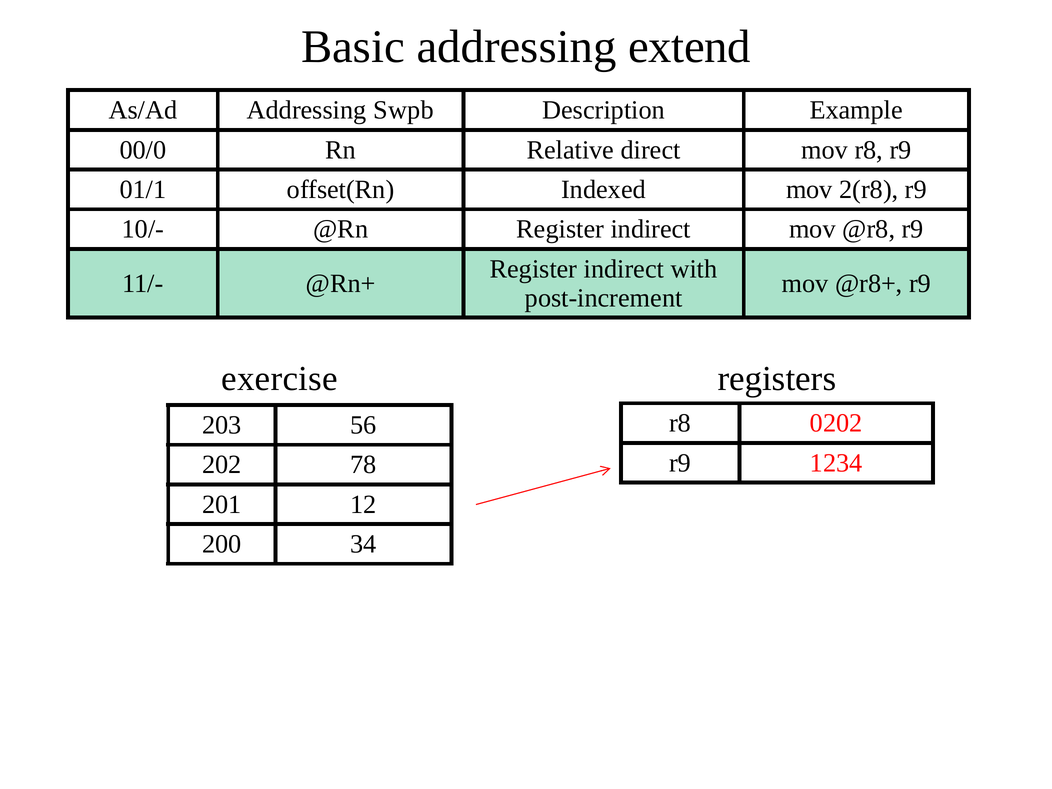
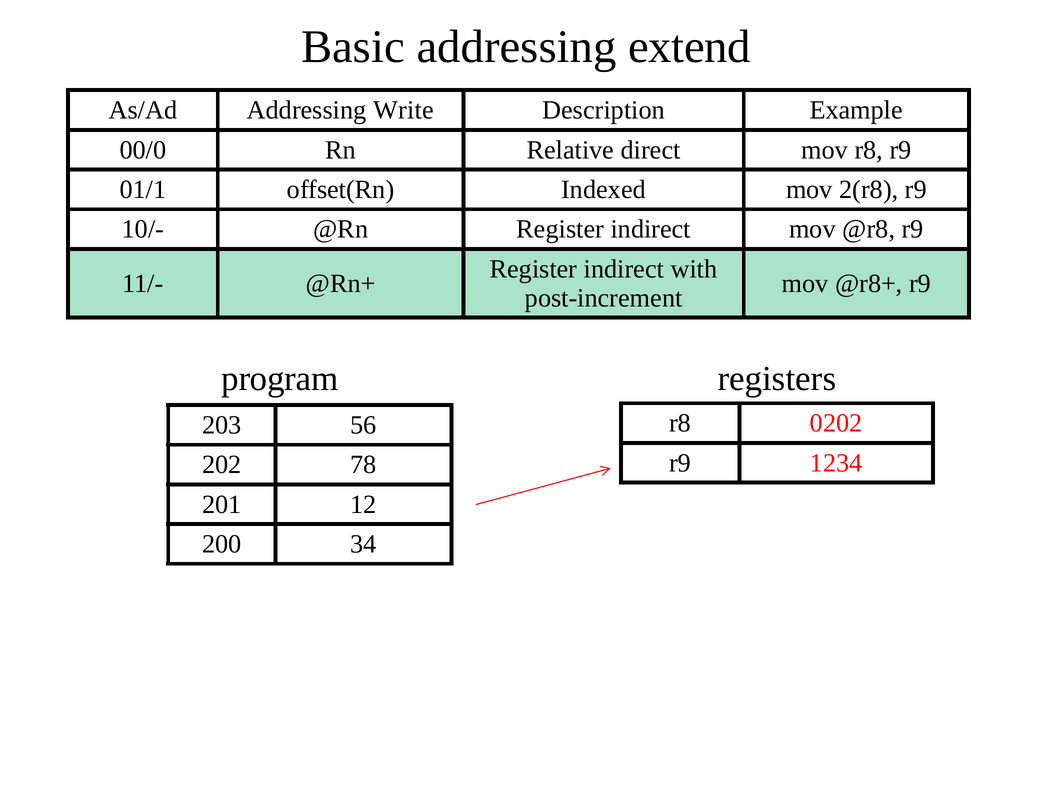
Swpb: Swpb -> Write (404, 110)
exercise: exercise -> program (280, 379)
